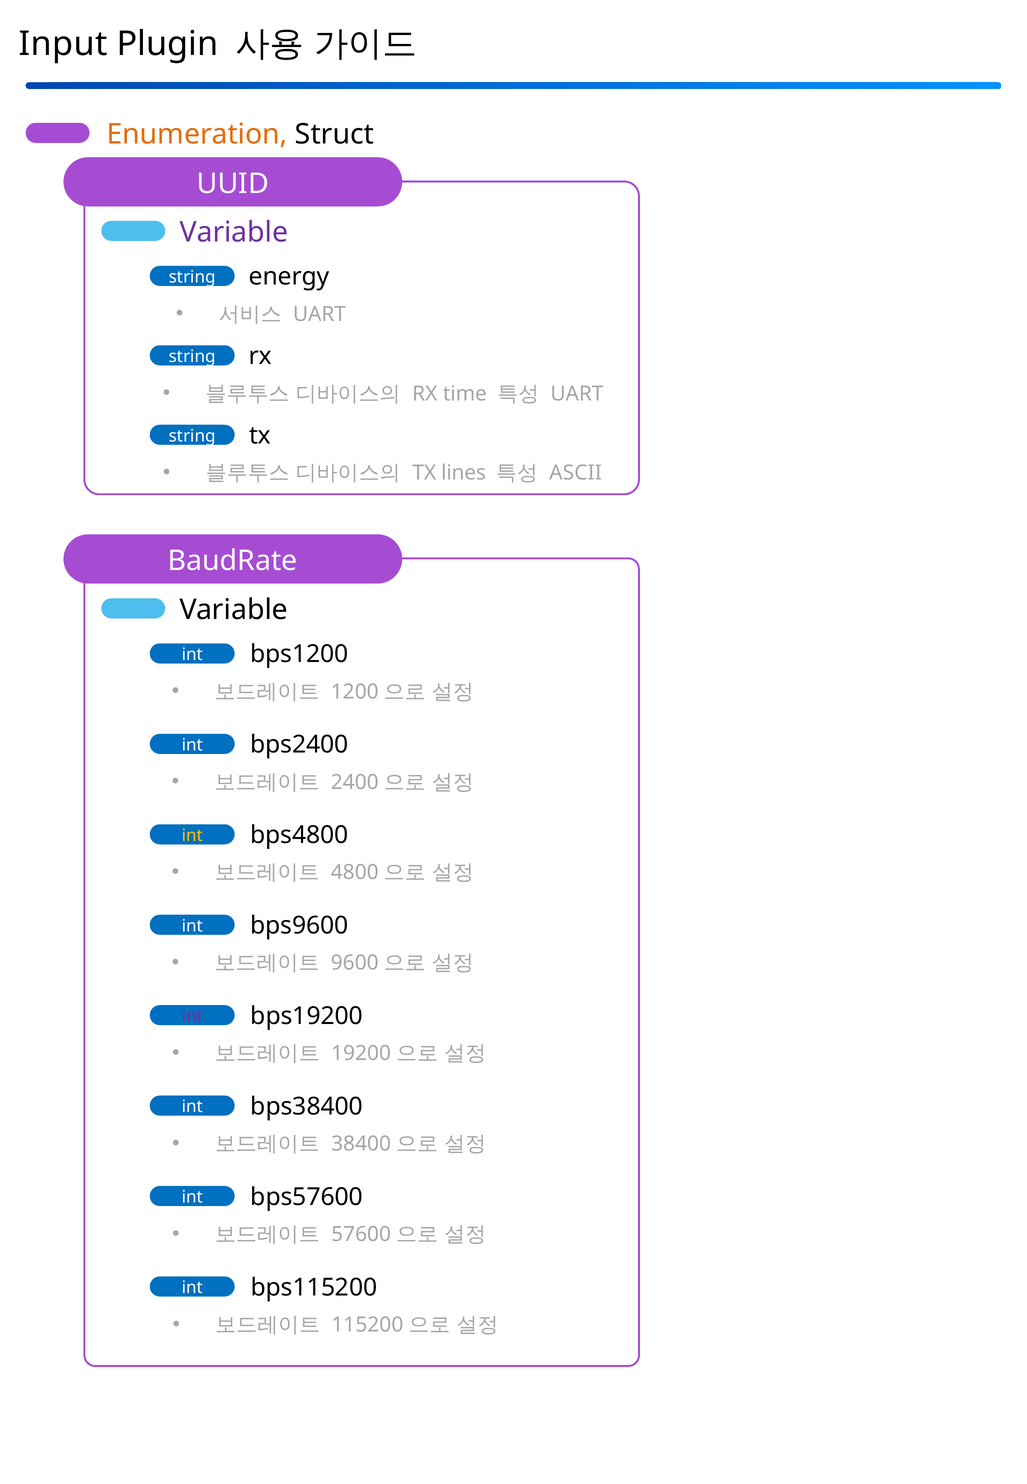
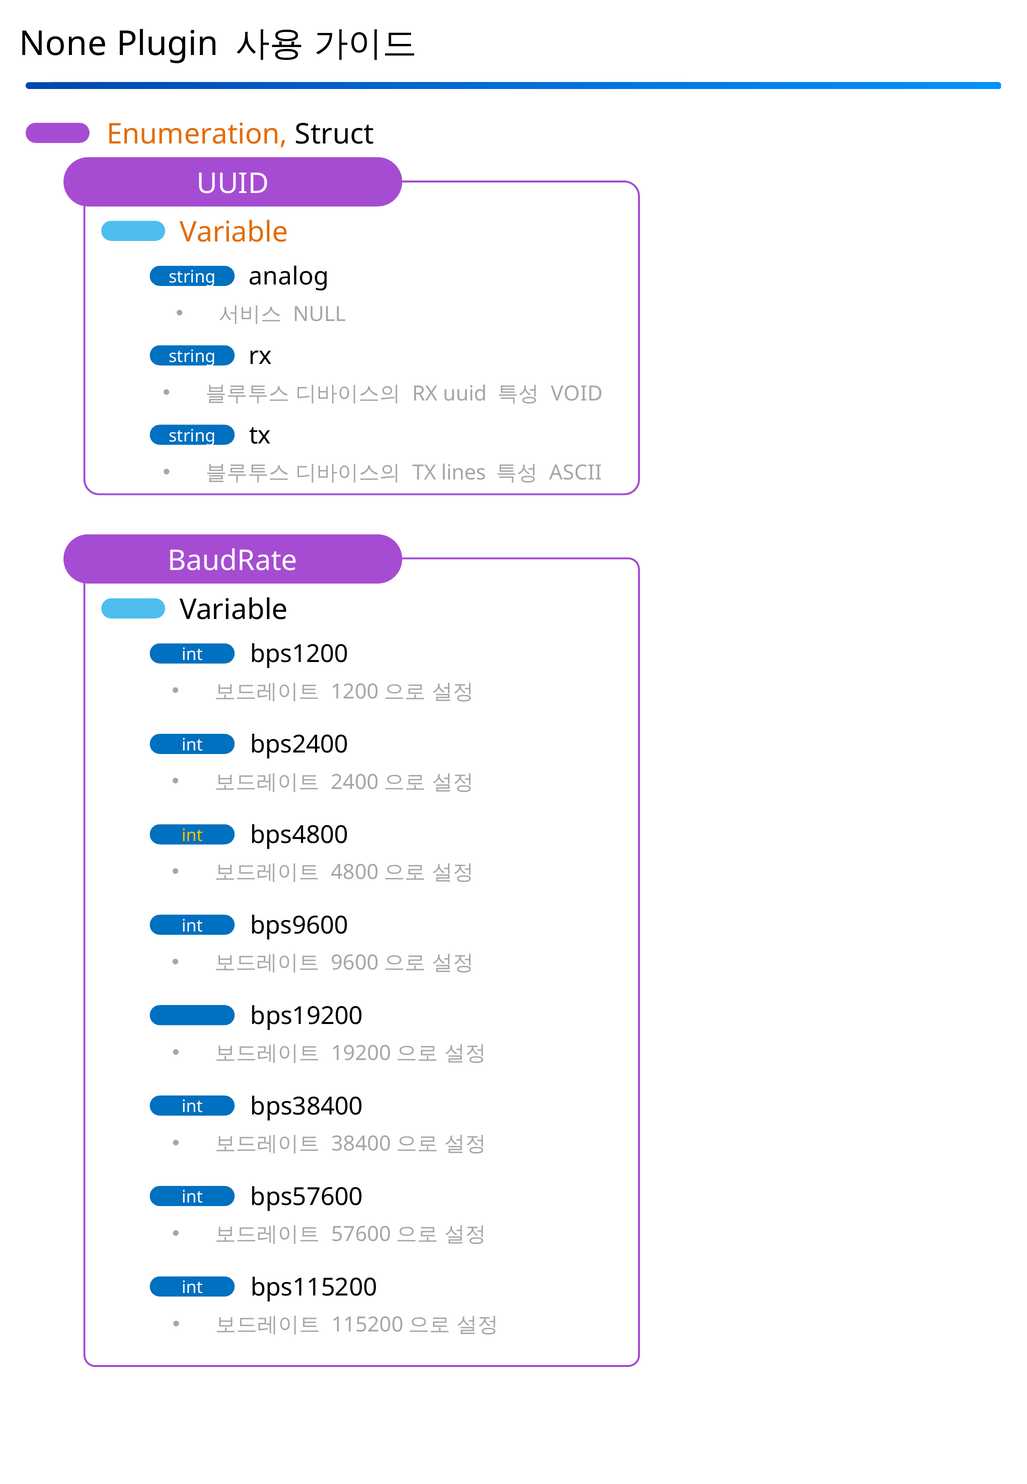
Input: Input -> None (63, 44)
Variable colour: purple -> orange (234, 232)
energy: energy -> analog (289, 277)
UART: UART -> NULL (319, 314)
RX time: time -> uuid (465, 393)
UART: UART -> VOID (577, 393)
int colour: purple -> blue (192, 1016)
